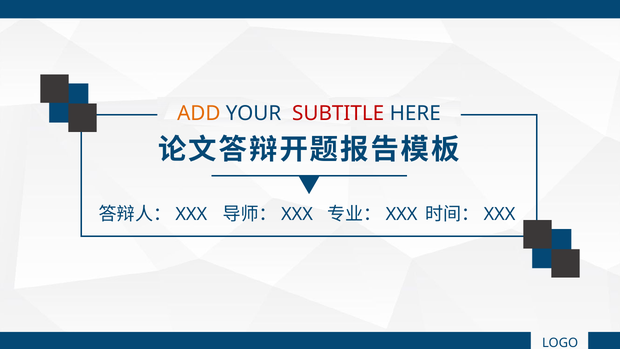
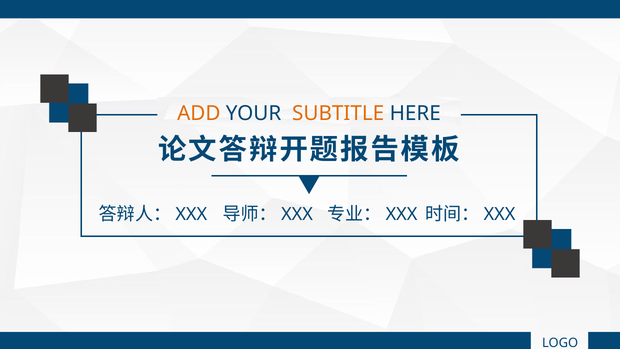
SUBTITLE colour: red -> orange (338, 113)
